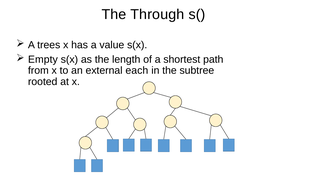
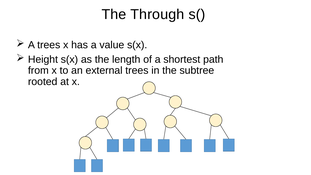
Empty: Empty -> Height (43, 59)
external each: each -> trees (137, 71)
